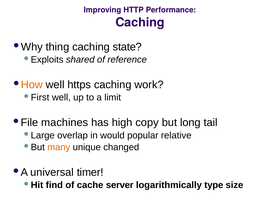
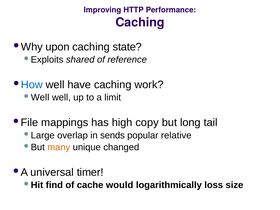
thing: thing -> upon (58, 47)
How colour: orange -> blue (32, 85)
https: https -> have (79, 85)
First: First -> Well (40, 97)
machines: machines -> mappings (65, 123)
would: would -> sends (112, 135)
server: server -> would (120, 185)
type: type -> loss (214, 185)
